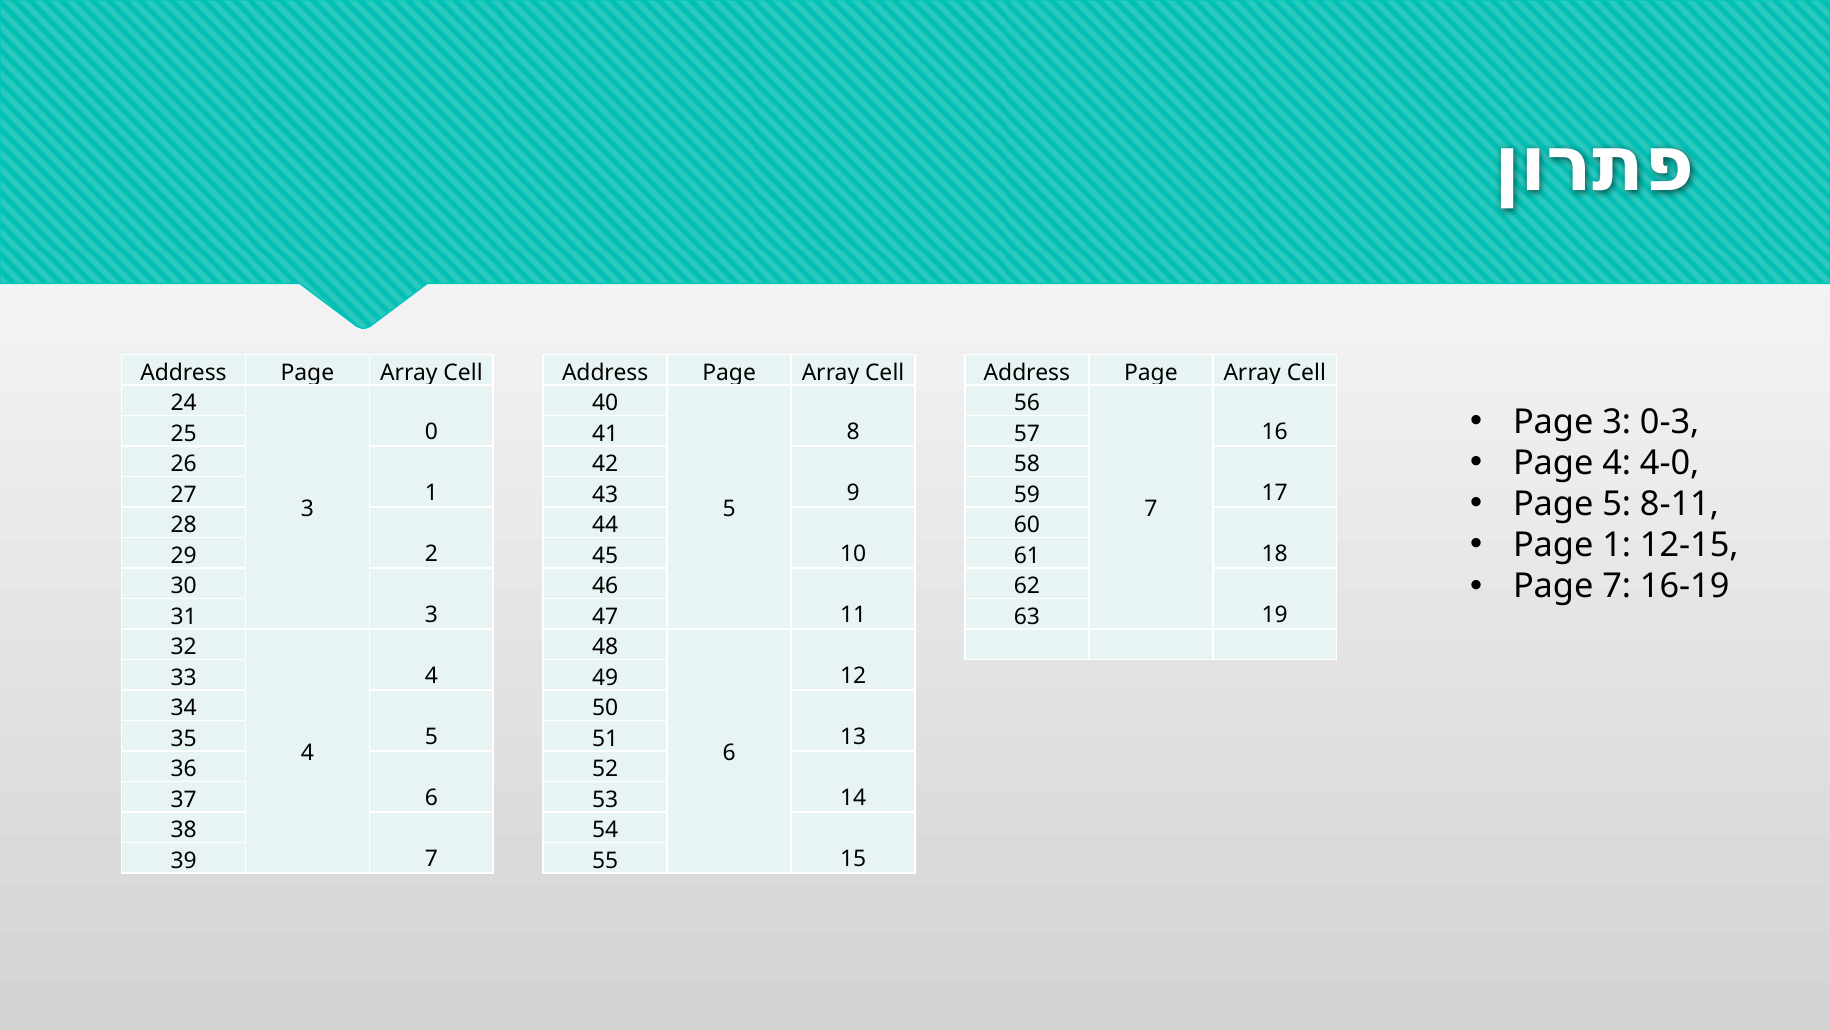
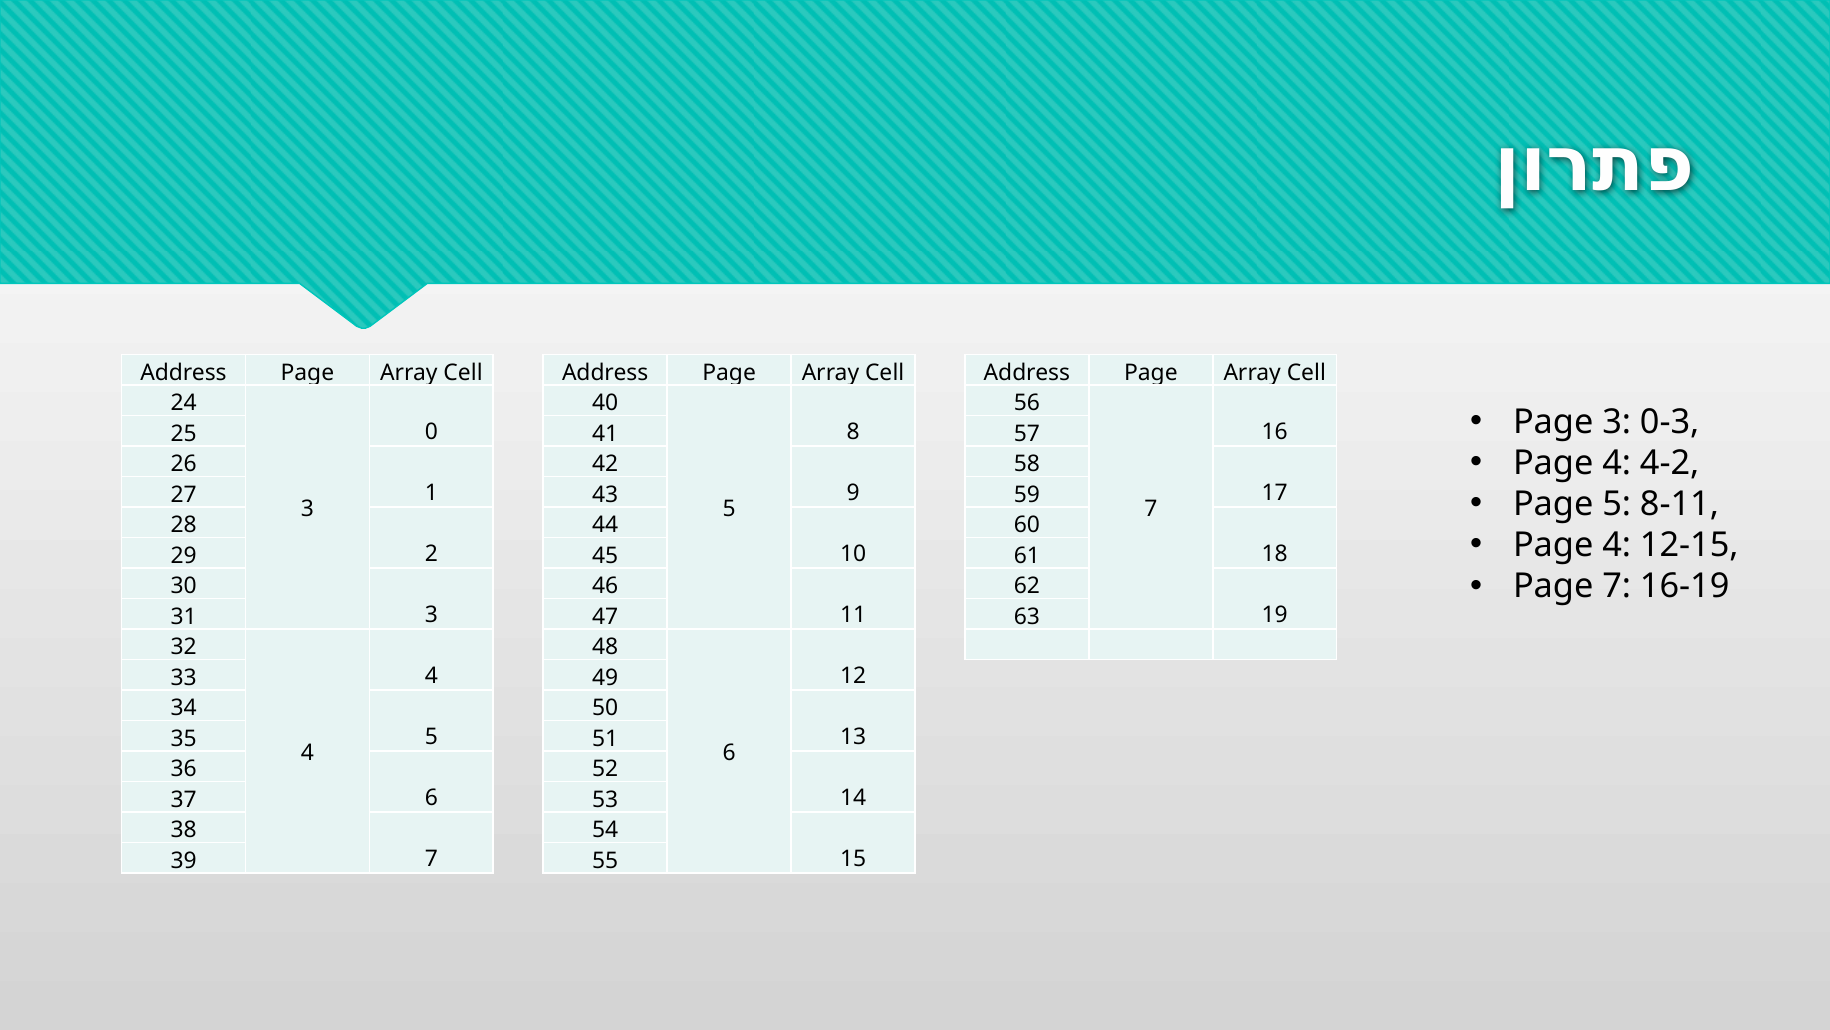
4-0: 4-0 -> 4-2 (1670, 463)
1: 1 -> 4 (1617, 545)
